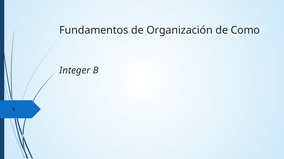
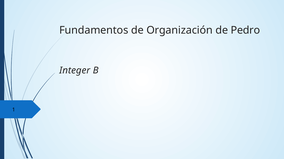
Como: Como -> Pedro (245, 30)
